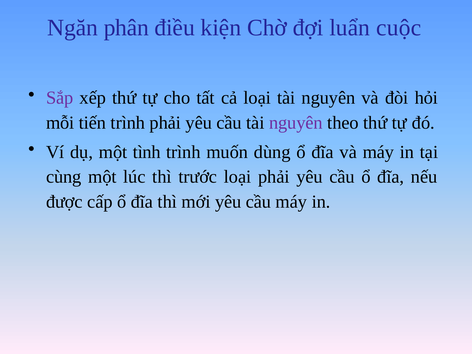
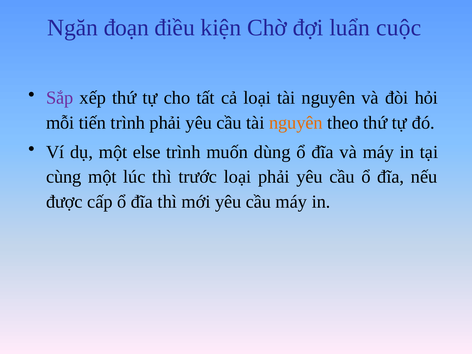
phân: phân -> đoạn (126, 28)
nguyên colour: purple -> orange (296, 123)
tình: tình -> else (147, 152)
